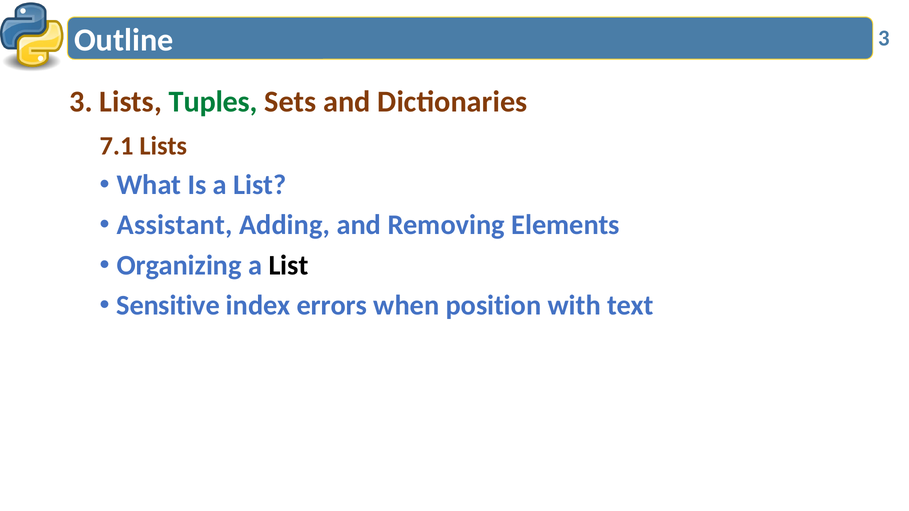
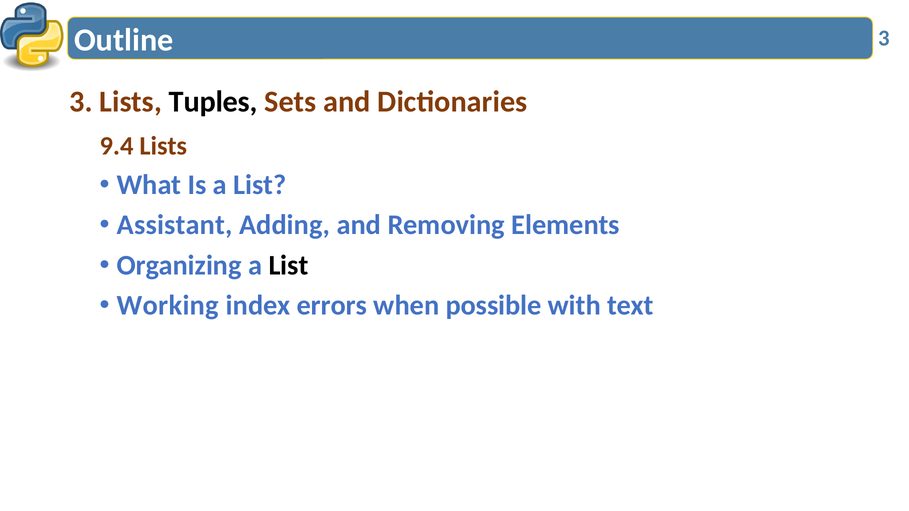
Tuples colour: green -> black (213, 102)
7.1: 7.1 -> 9.4 (117, 146)
Sensitive: Sensitive -> Working (168, 306)
position: position -> possible (494, 306)
